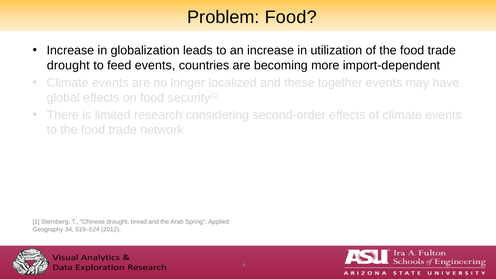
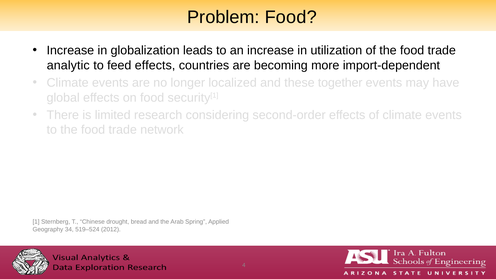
drought: drought -> analytic (68, 65)
feed events: events -> effects (155, 65)
